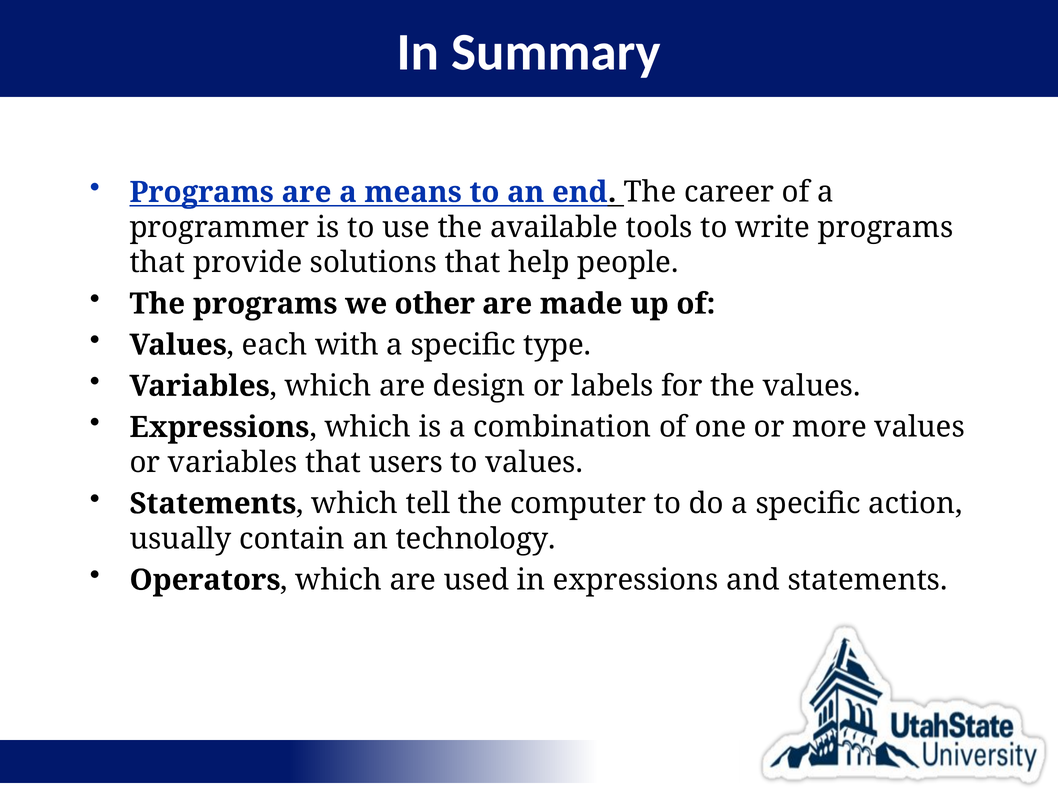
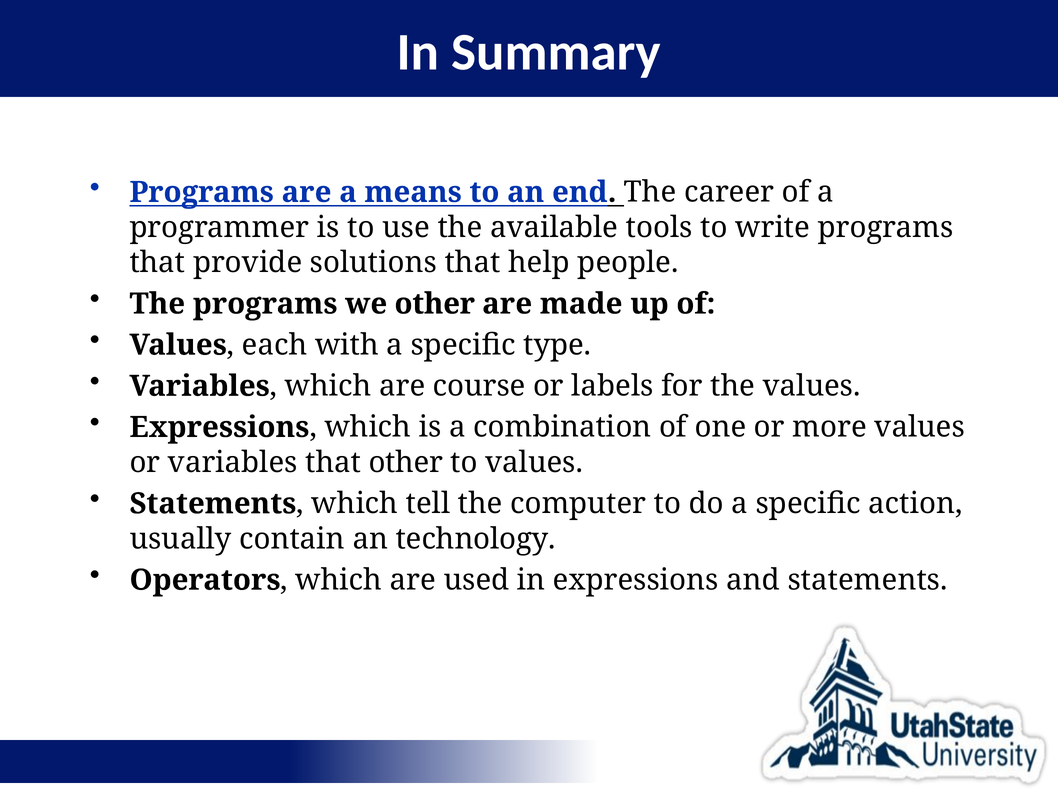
design: design -> course (479, 386)
that users: users -> other (406, 463)
